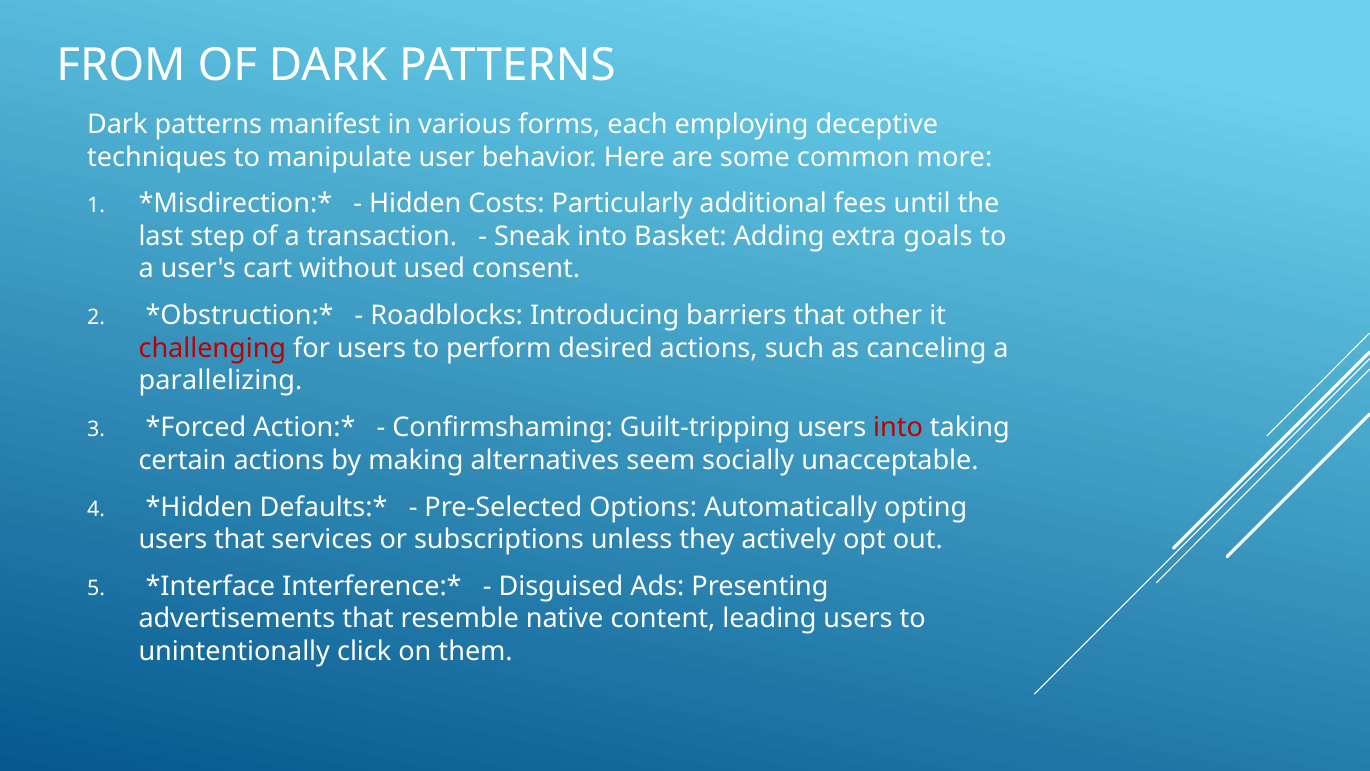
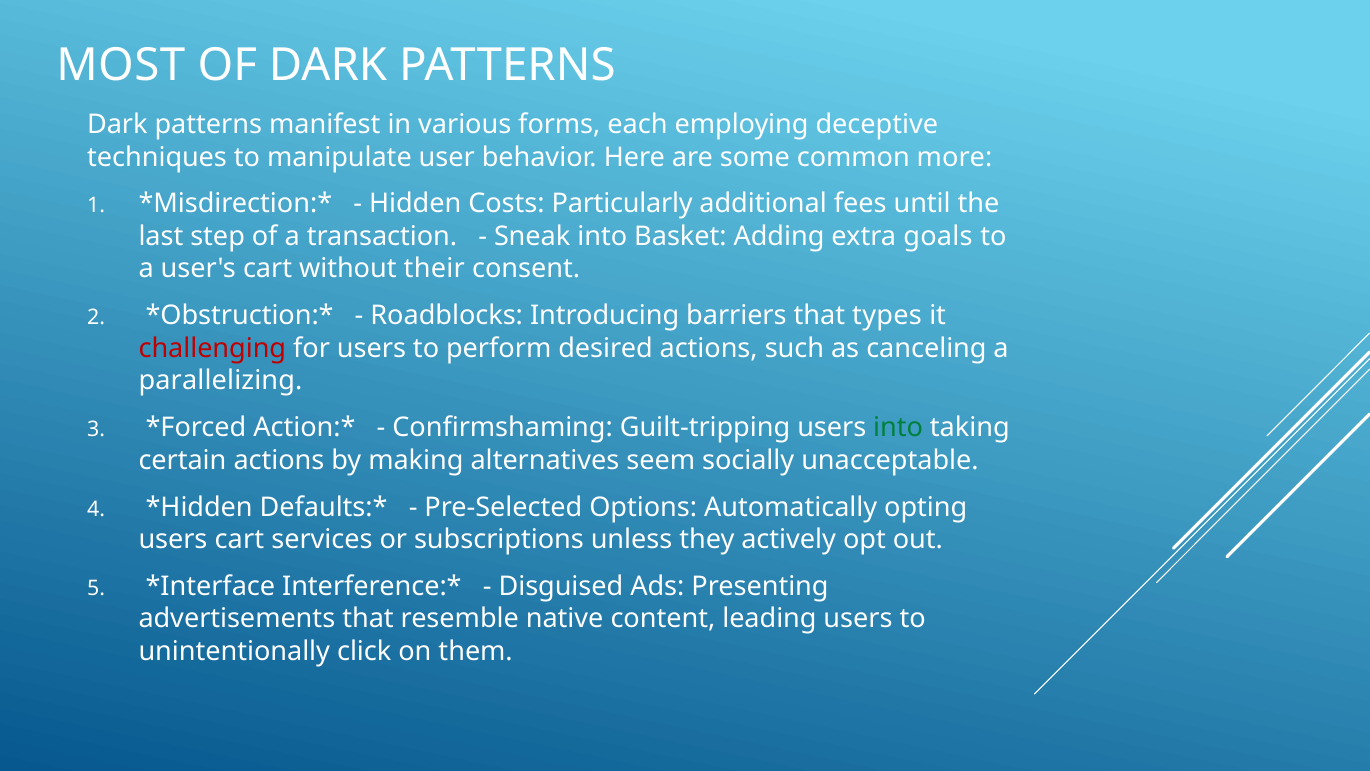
FROM: FROM -> MOST (121, 65)
used: used -> their (434, 269)
other: other -> types (887, 316)
into colour: red -> green (898, 427)
users that: that -> cart (239, 539)
